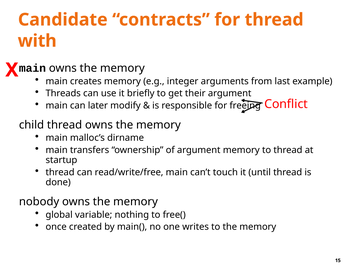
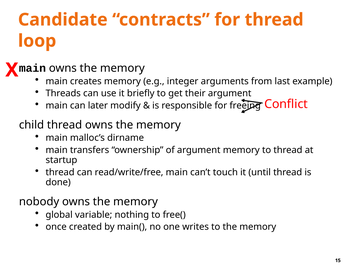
with: with -> loop (37, 41)
